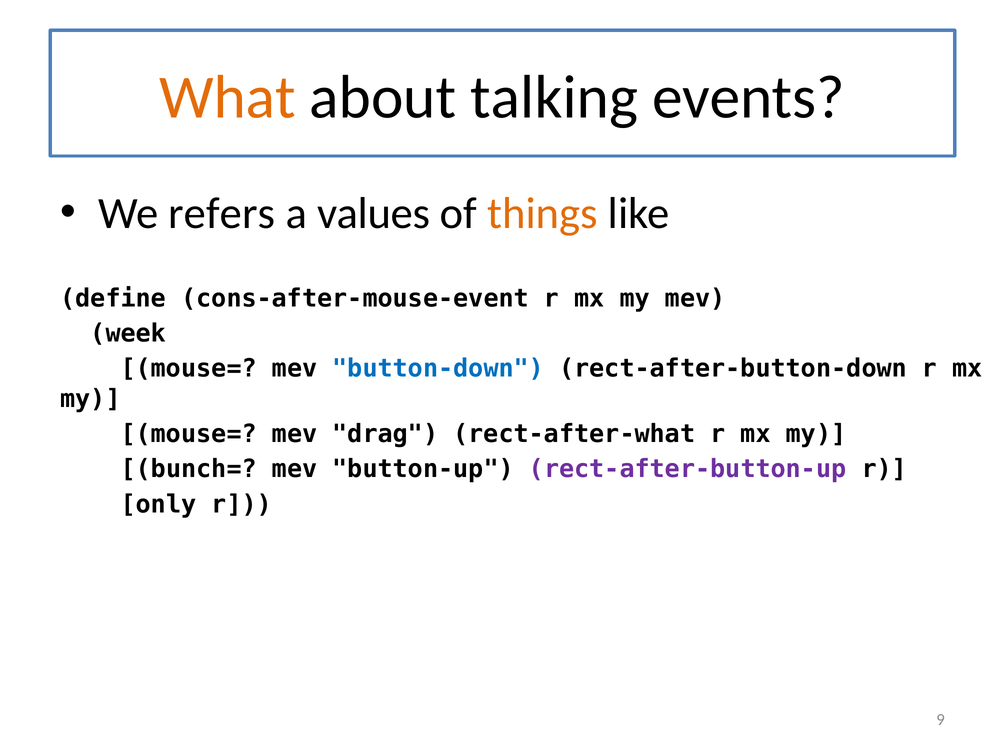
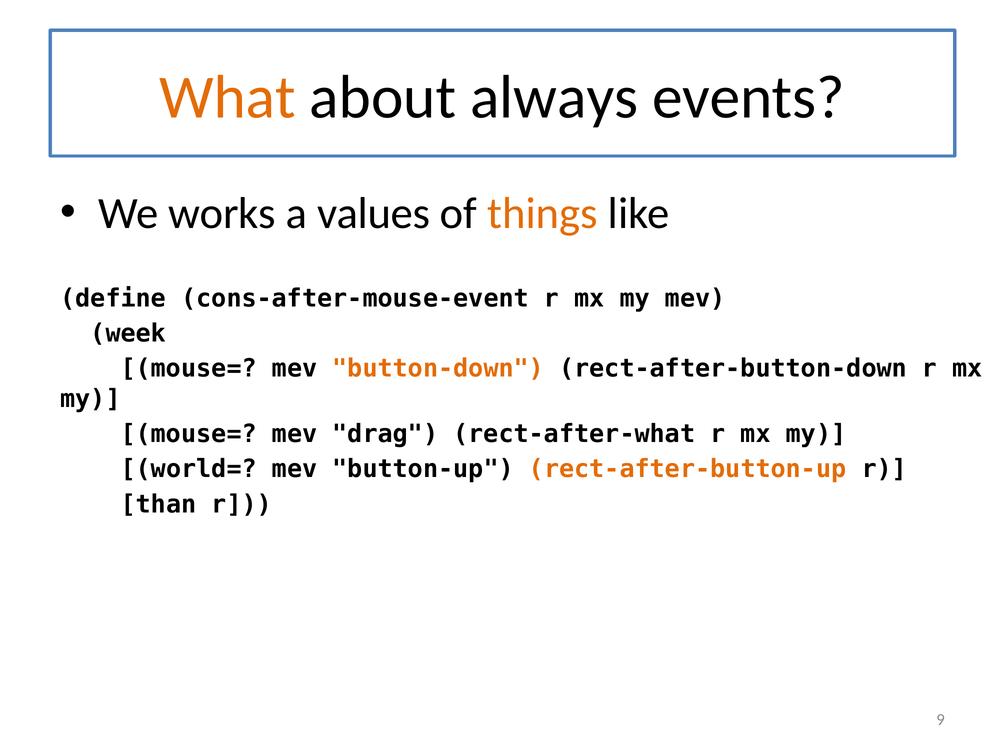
talking: talking -> always (554, 97)
refers: refers -> works (222, 213)
button-down colour: blue -> orange (438, 369)
bunch=: bunch= -> world= (189, 469)
rect-after-button-up colour: purple -> orange (688, 469)
only: only -> than (159, 504)
